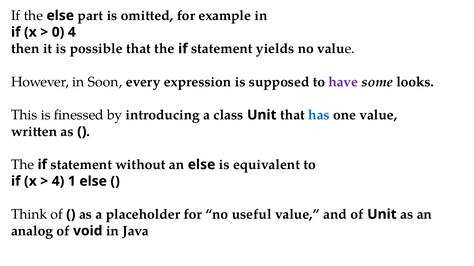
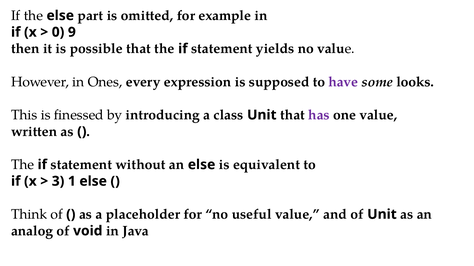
0 4: 4 -> 9 (72, 32)
Soon: Soon -> Ones (105, 82)
has colour: blue -> purple (319, 115)
4: 4 -> 3 (58, 182)
